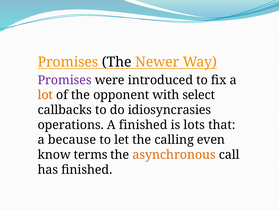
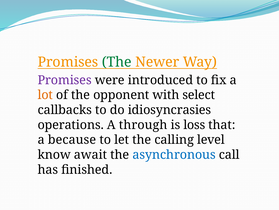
The colour: black -> green (117, 62)
A finished: finished -> through (143, 124)
lots: lots -> loss (194, 124)
even: even -> level (211, 139)
terms: terms -> await (91, 154)
asynchronous colour: orange -> blue (174, 154)
